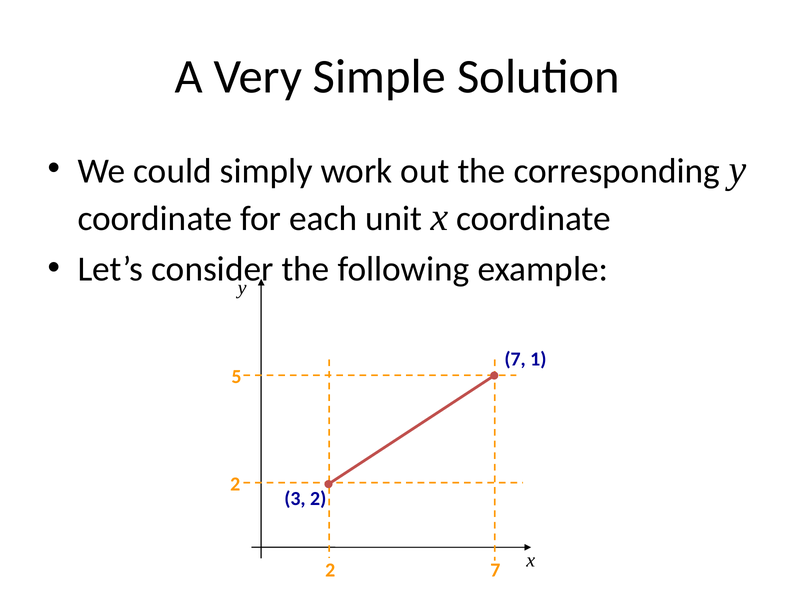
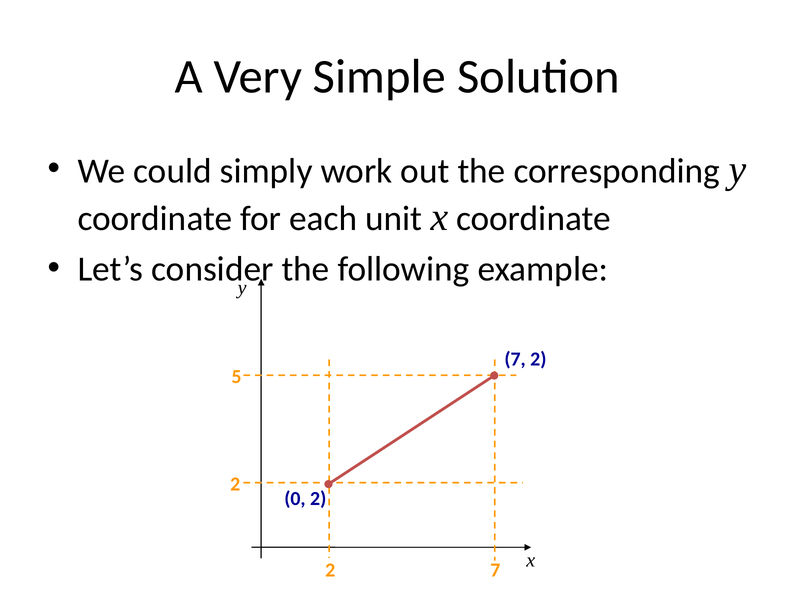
1: 1 -> 2 (538, 359)
3: 3 -> 0 (295, 499)
